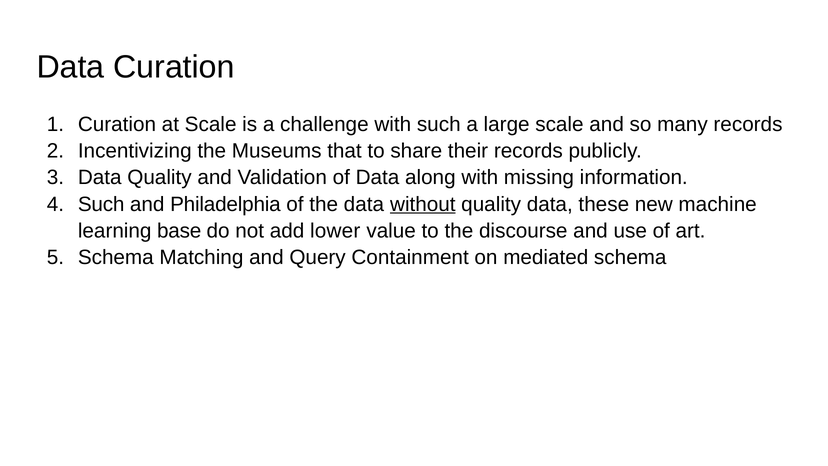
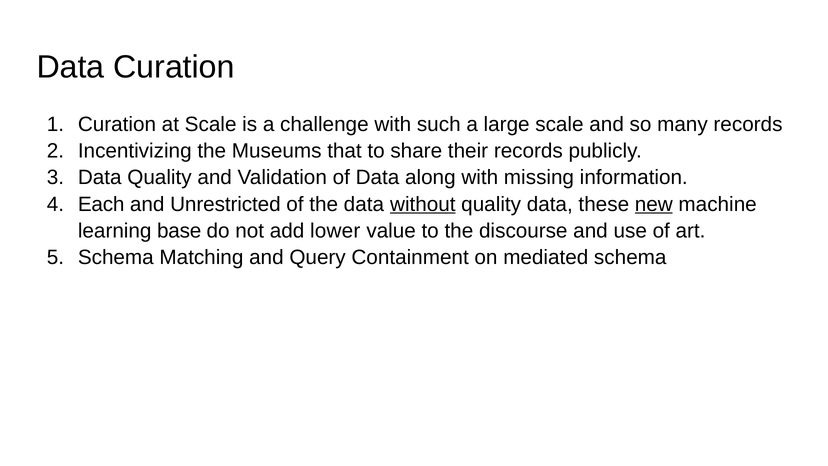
Such: Such -> Each (101, 204)
Philadelphia: Philadelphia -> Unrestricted (225, 204)
new underline: none -> present (654, 204)
